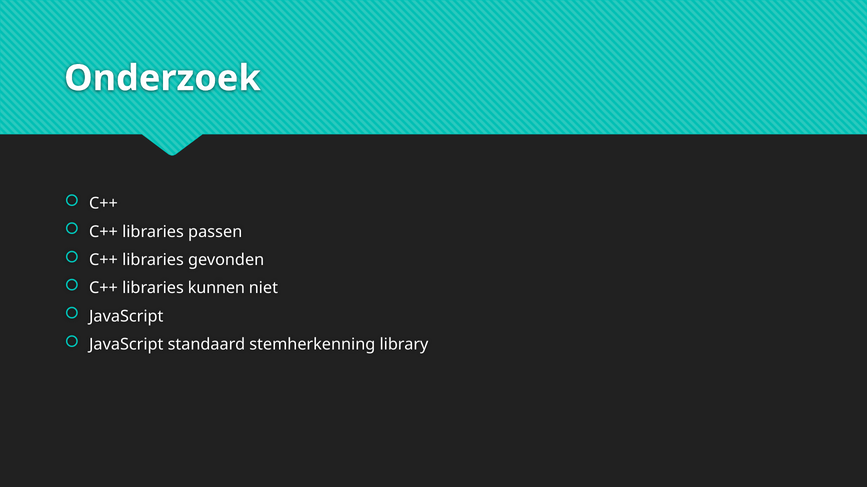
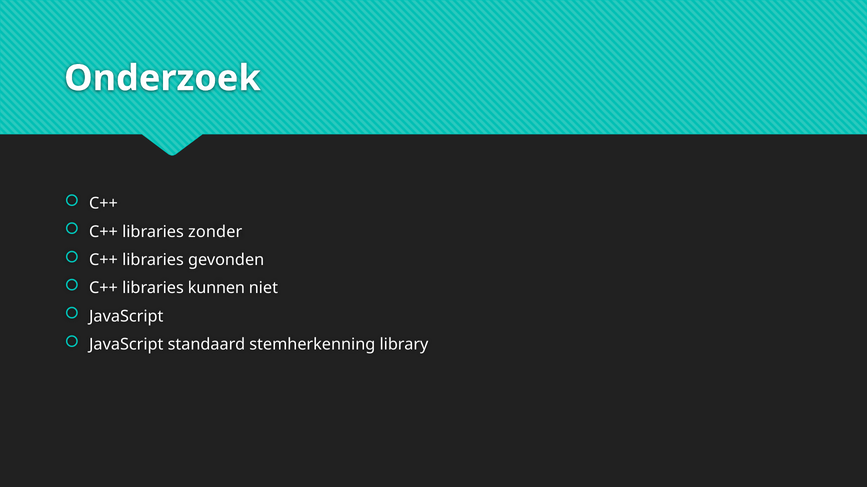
passen: passen -> zonder (215, 232)
